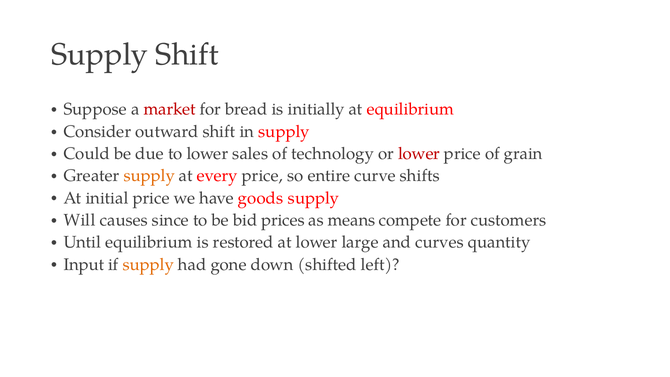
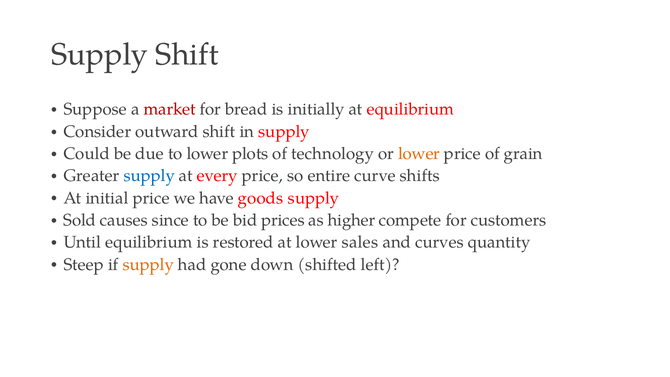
sales: sales -> plots (250, 154)
lower colour: red -> orange (419, 154)
supply colour: orange -> blue (149, 176)
Will: Will -> Sold (80, 220)
means: means -> higher (352, 220)
large: large -> sales (360, 242)
Input: Input -> Steep (84, 264)
